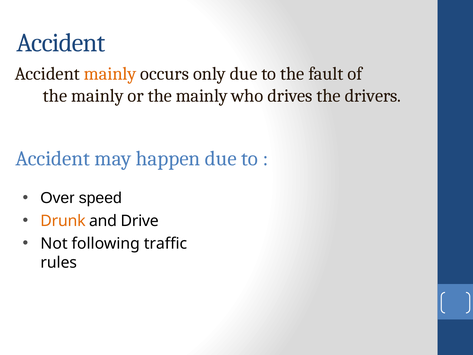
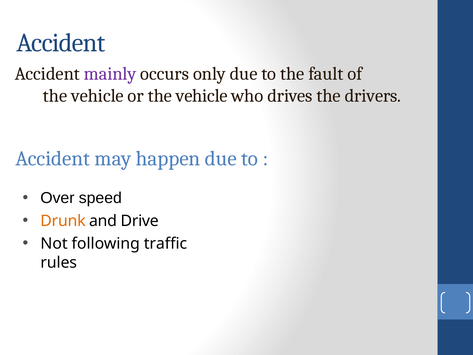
mainly colour: orange -> purple (110, 74)
mainly: mainly -> vehicle (97, 96)
or the mainly: mainly -> vehicle (202, 96)
